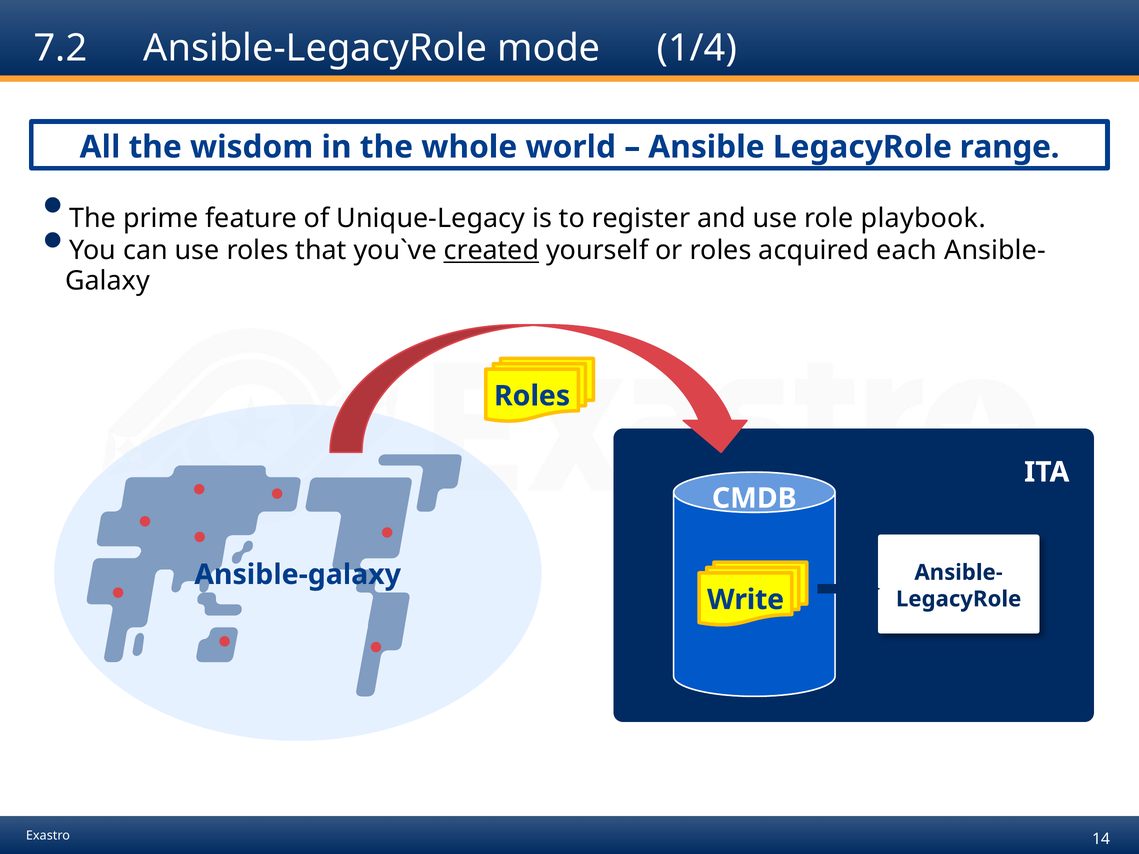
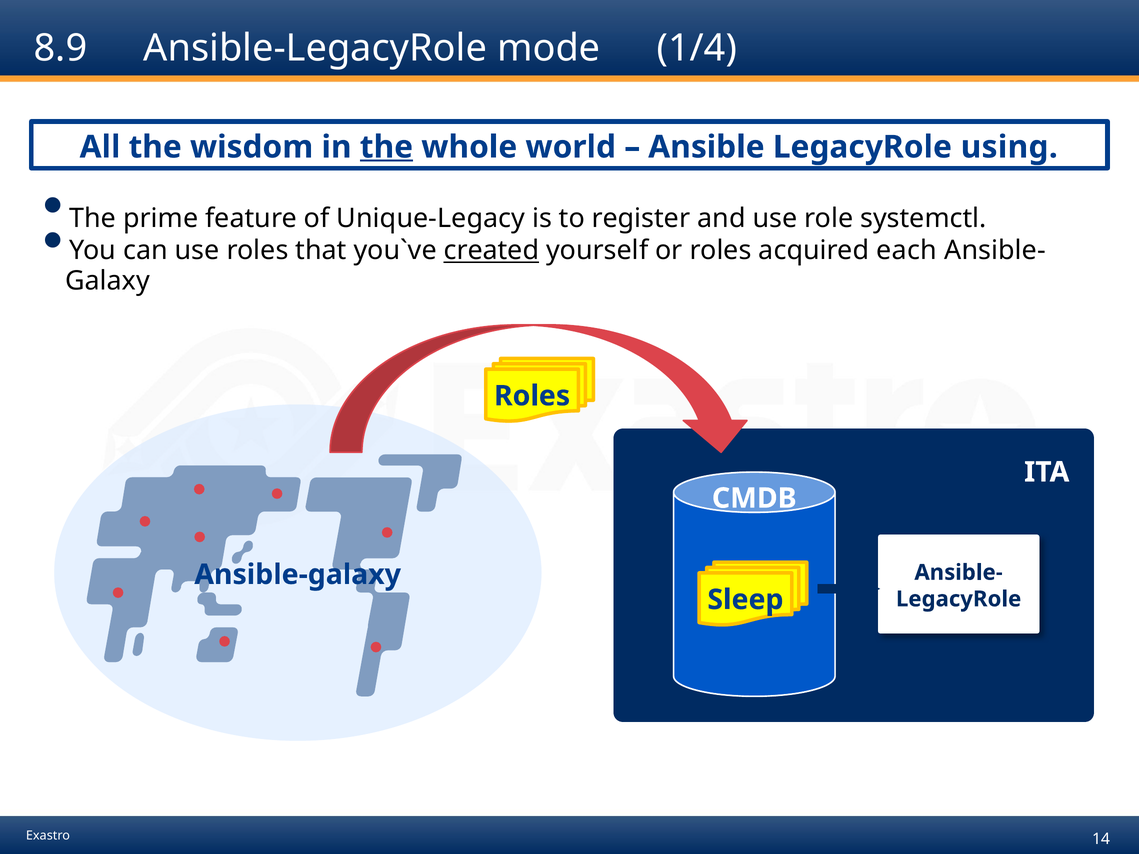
7.2: 7.2 -> 8.9 (61, 48)
the underline: none -> present (386, 147)
range: range -> using (1009, 147)
playbook: playbook -> systemctl (923, 219)
Write: Write -> Sleep (745, 600)
